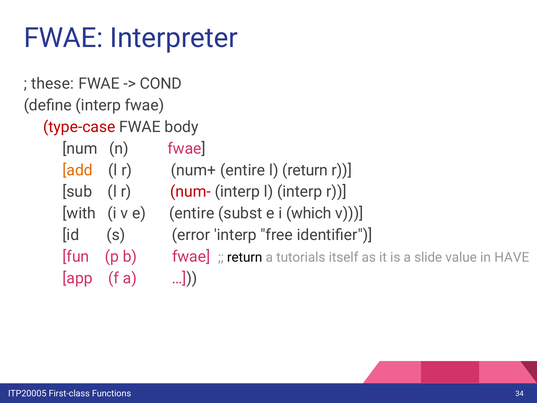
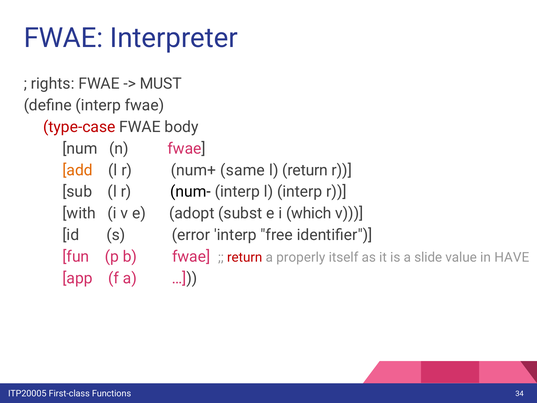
these: these -> rights (53, 84)
COND: COND -> MUST (161, 84)
num+ entire: entire -> same (243, 170)
num- colour: red -> black (191, 192)
e entire: entire -> adopt (192, 213)
return colour: black -> red (245, 257)
tutorials: tutorials -> properly (301, 257)
